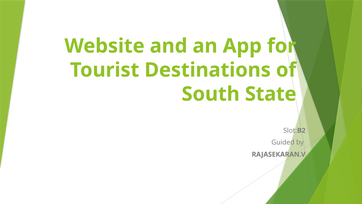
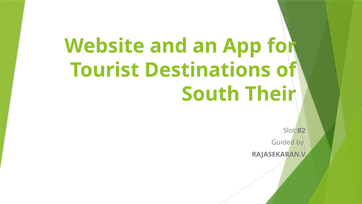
State: State -> Their (271, 94)
